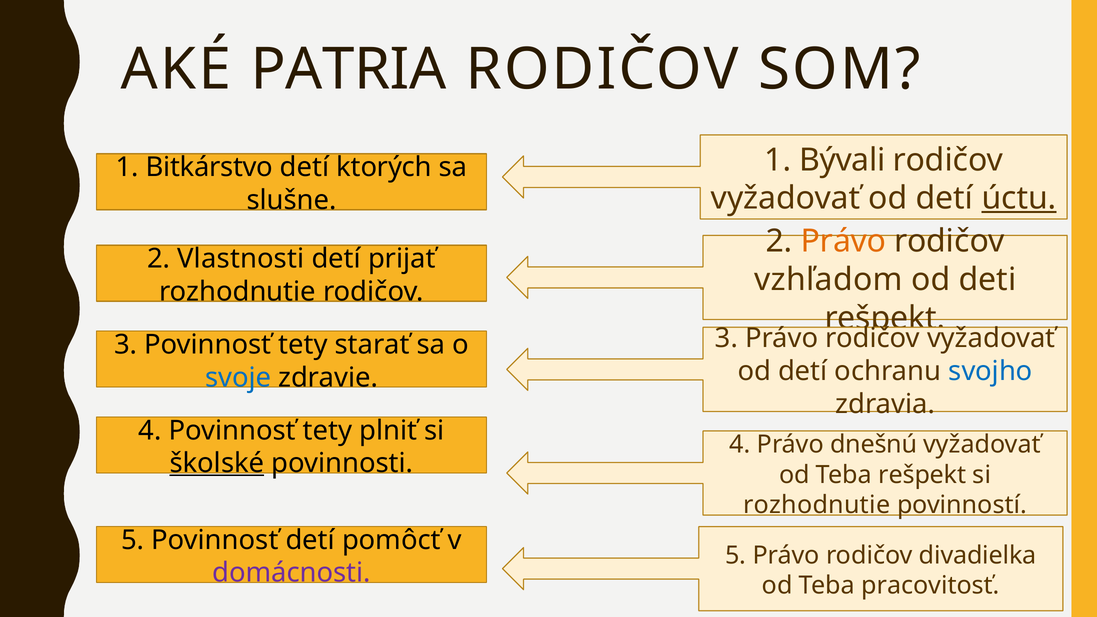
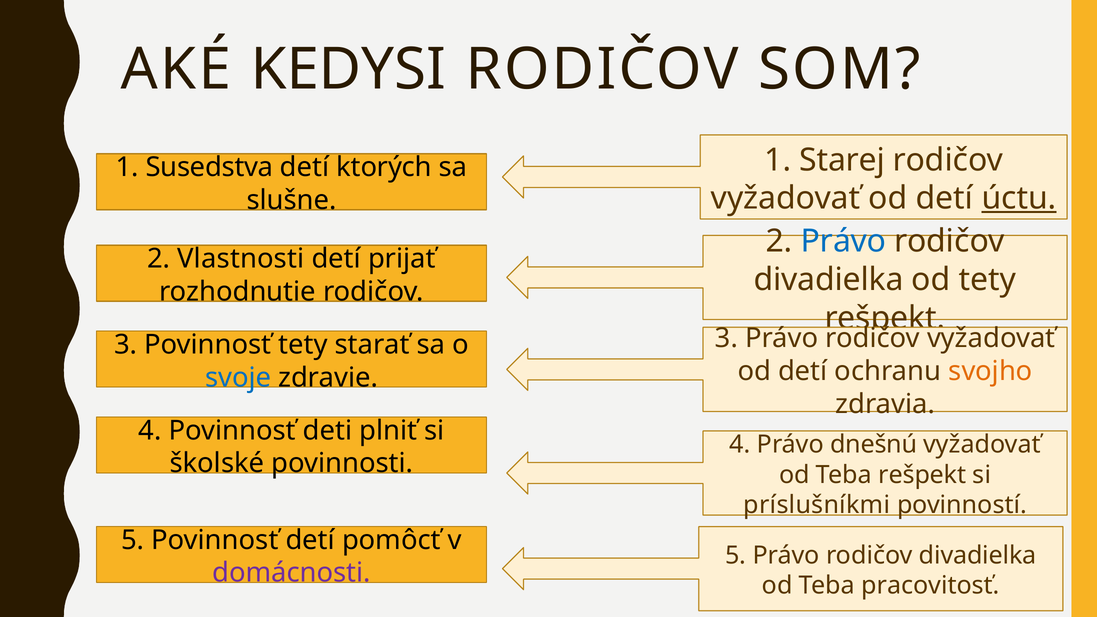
PATRIA: PATRIA -> KEDYSI (348, 70)
Bývali: Bývali -> Starej (842, 160)
Bitkárstvo: Bitkárstvo -> Susedstva (209, 167)
Právo colour: orange -> blue (844, 241)
vzhľadom: vzhľadom -> divadielka (829, 280)
od deti: deti -> tety (988, 280)
svojho colour: blue -> orange (990, 371)
4 Povinnosť tety: tety -> deti (327, 430)
školské underline: present -> none (217, 463)
rozhodnutie: rozhodnutie -> príslušníkmi (817, 505)
